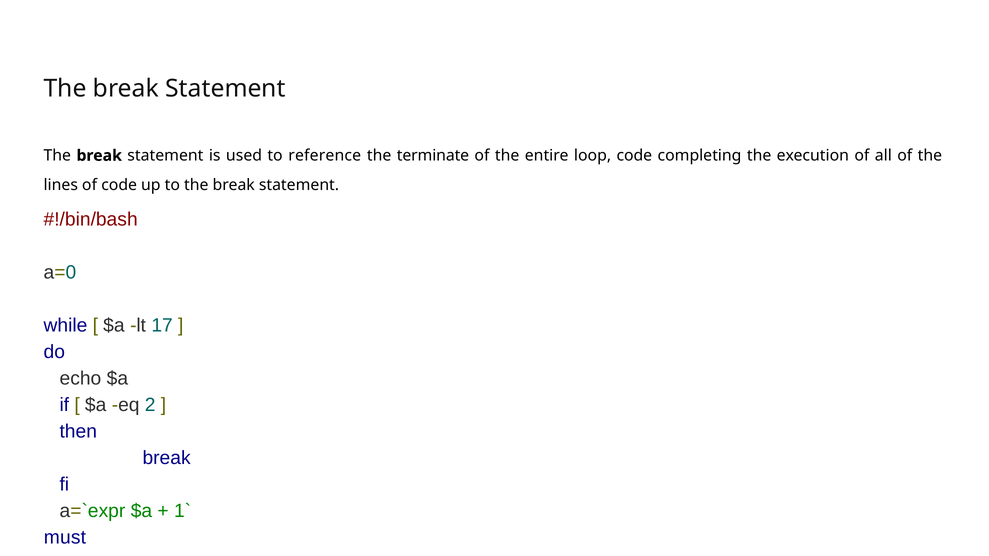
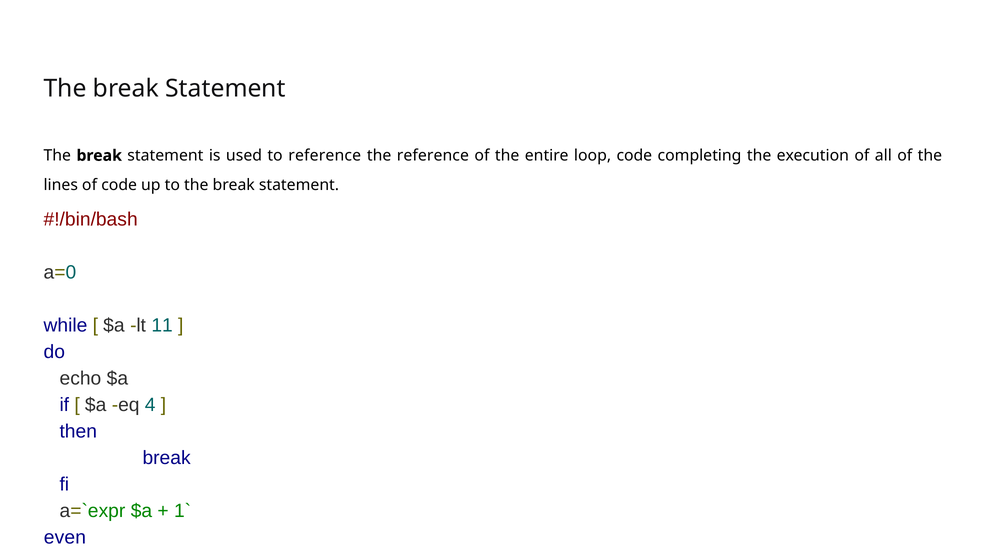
the terminate: terminate -> reference (433, 156)
17: 17 -> 11 (162, 326)
2: 2 -> 4 (150, 405)
must: must -> even (65, 538)
